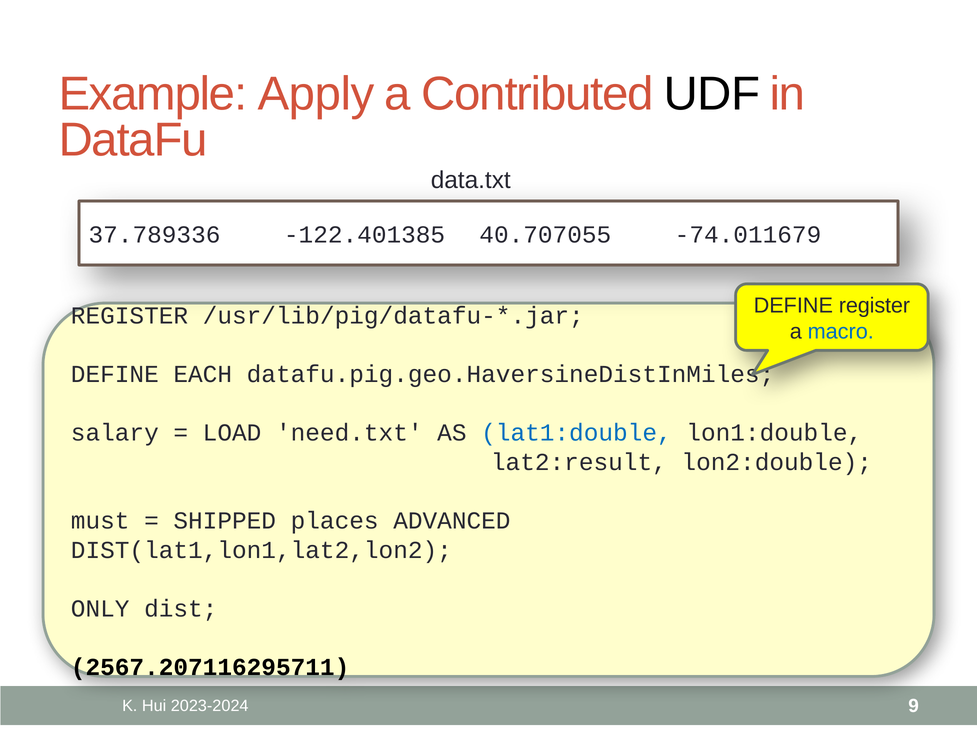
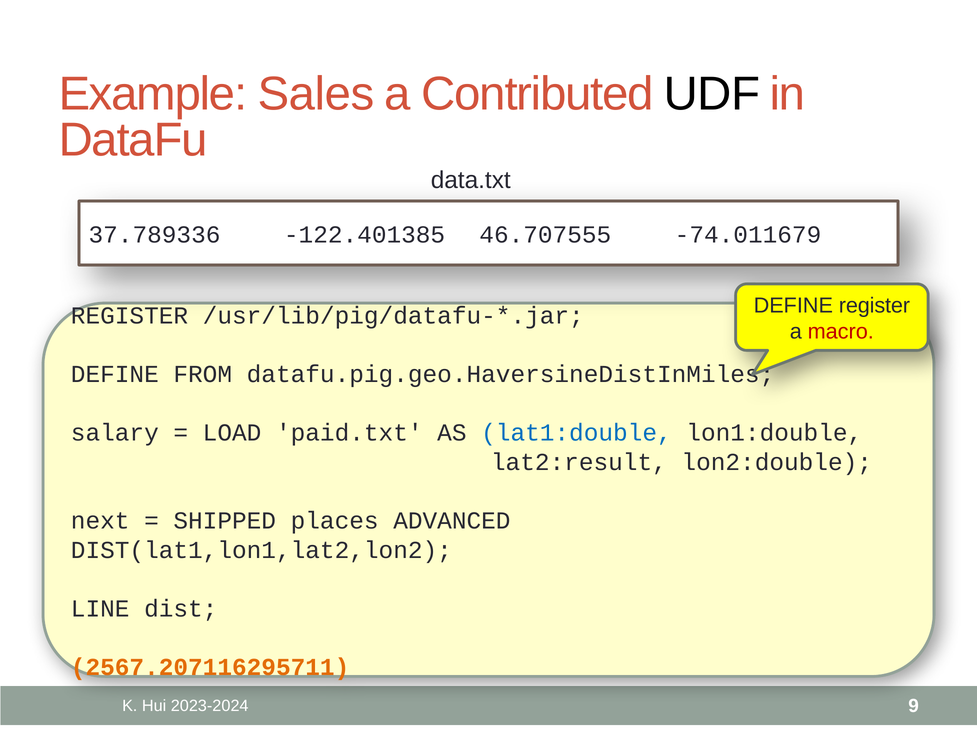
Apply: Apply -> Sales (316, 94)
40.707055: 40.707055 -> 46.707555 (545, 235)
macro colour: blue -> red (841, 332)
EACH: EACH -> FROM (203, 374)
need.txt: need.txt -> paid.txt (349, 433)
must: must -> next (100, 521)
ONLY: ONLY -> LINE (100, 609)
2567.207116295711 colour: black -> orange (210, 667)
